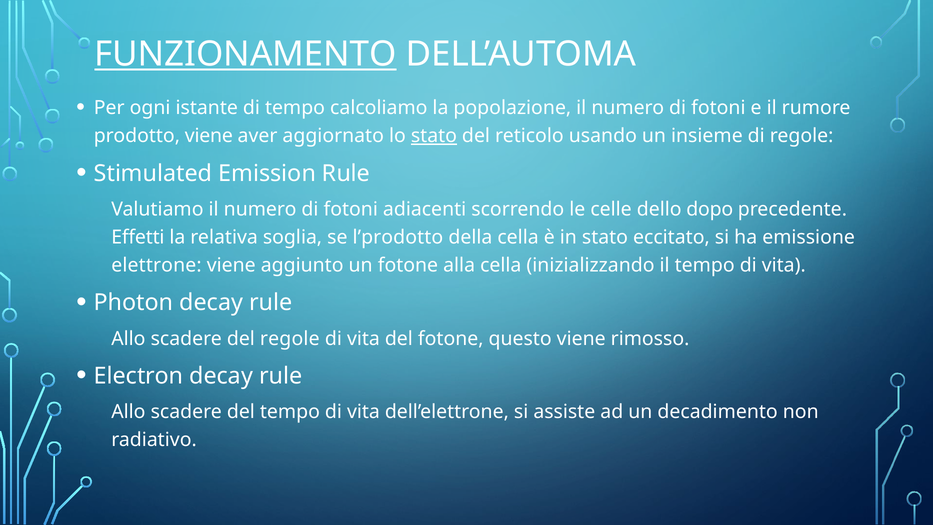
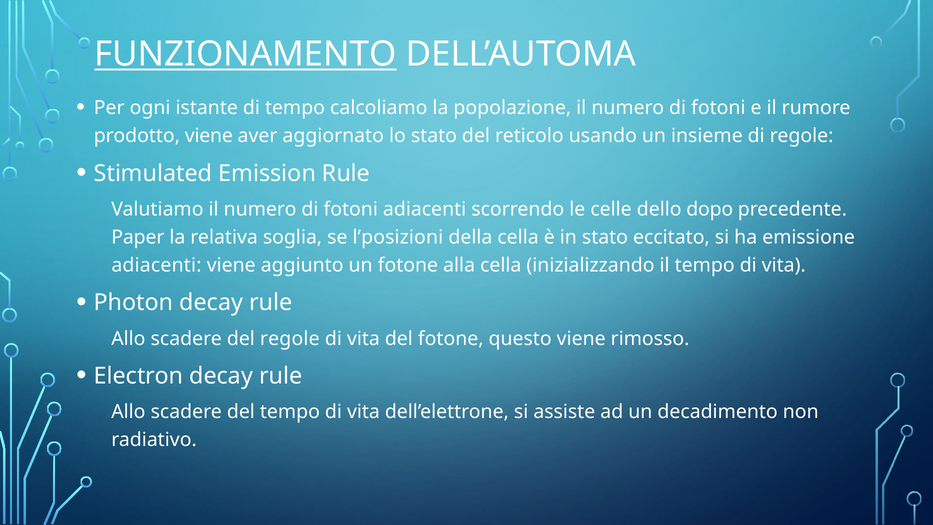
stato underline: present -> none (434, 136)
Effetti: Effetti -> Paper (138, 237)
l’prodotto: l’prodotto -> l’posizioni (398, 237)
elettrone: elettrone -> adiacenti (156, 265)
